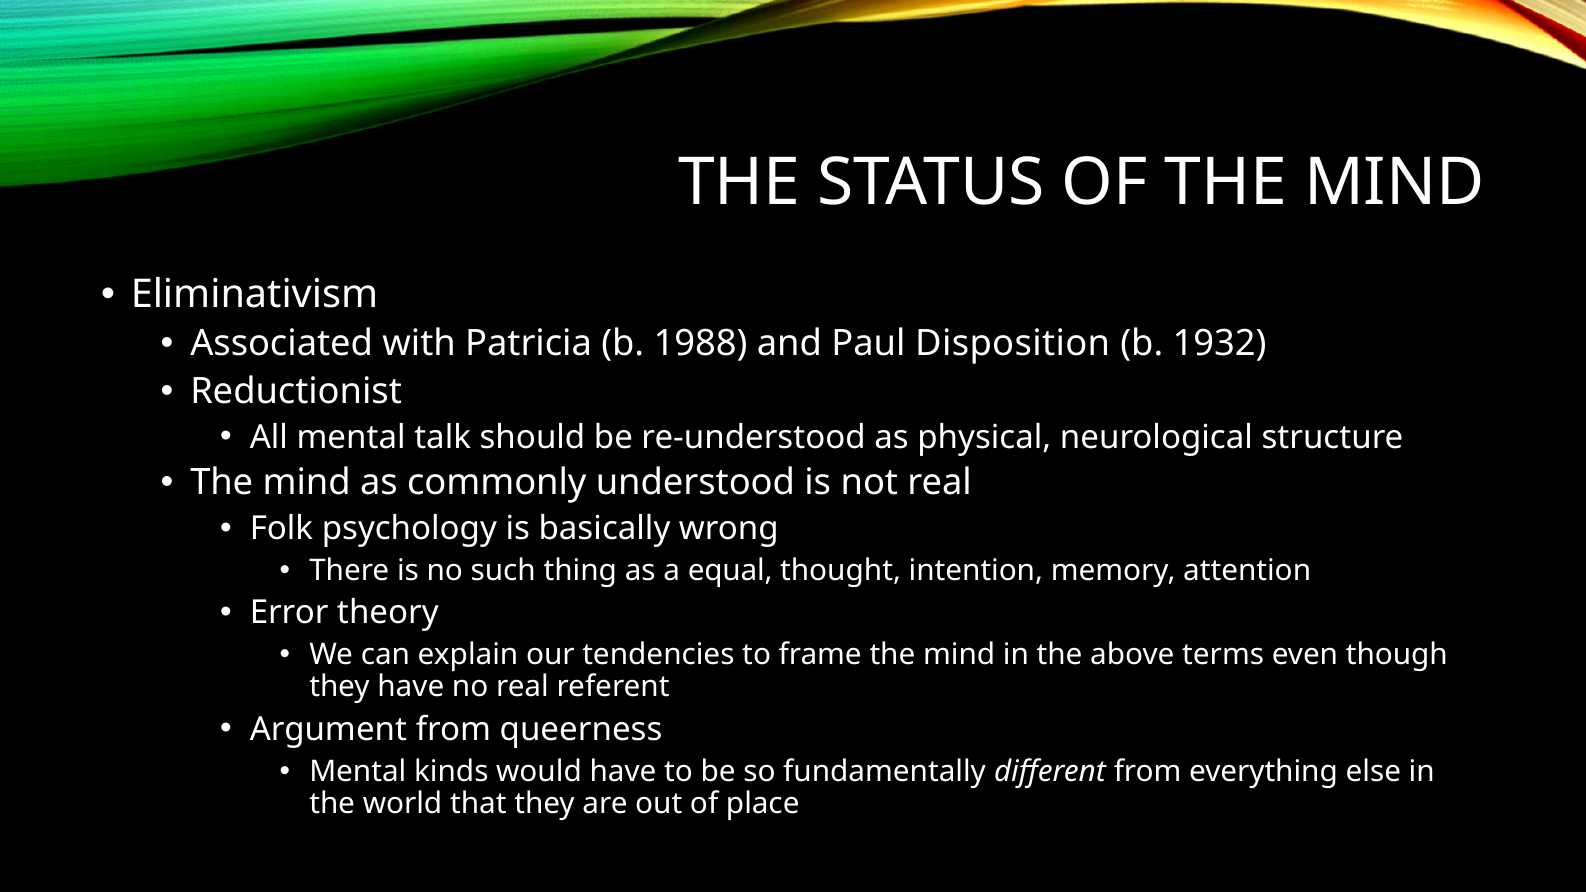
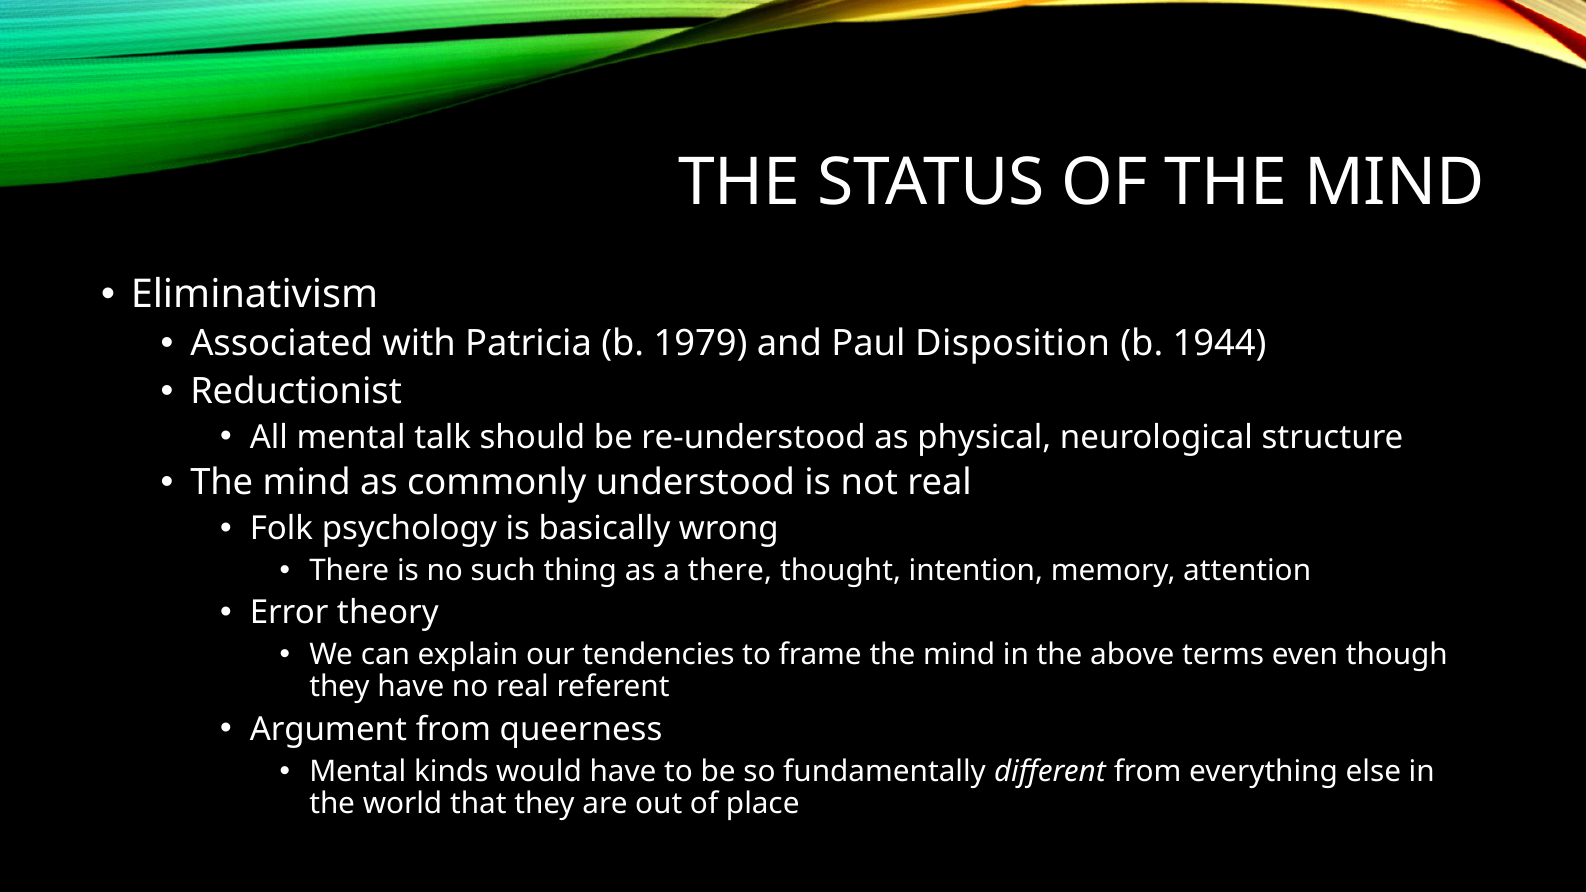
1988: 1988 -> 1979 (701, 344)
1932: 1932 -> 1944 (1220, 344)
a equal: equal -> there (730, 571)
